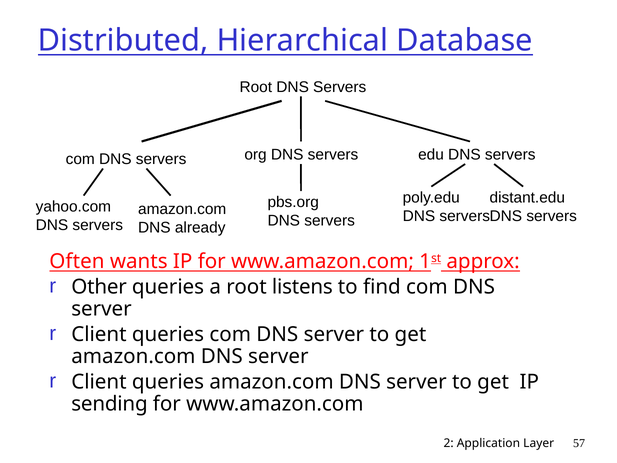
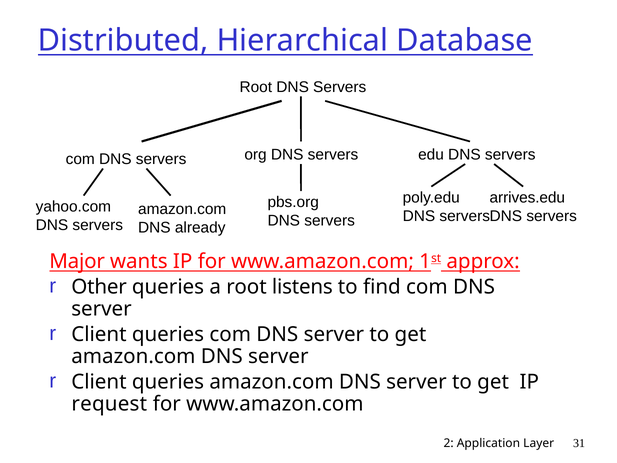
distant.edu: distant.edu -> arrives.edu (527, 198)
Often: Often -> Major (77, 262)
sending: sending -> request (109, 404)
57: 57 -> 31 (579, 443)
